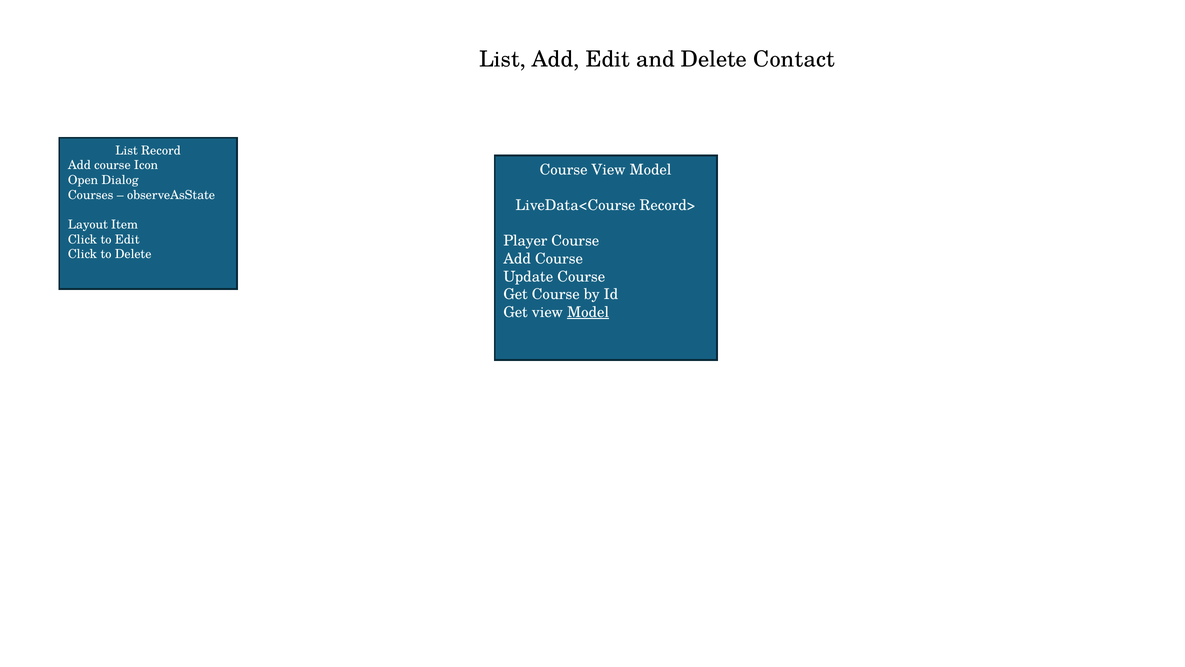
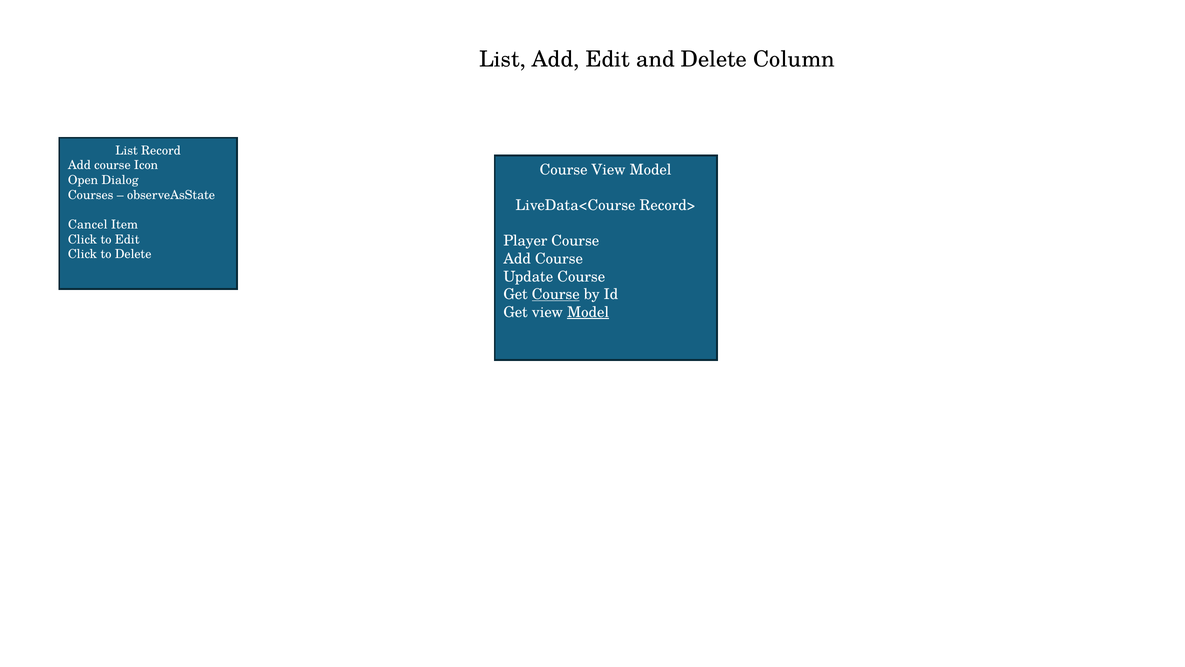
Contact: Contact -> Column (794, 59)
Layout: Layout -> Cancel (88, 225)
Course underline: none -> present (556, 294)
